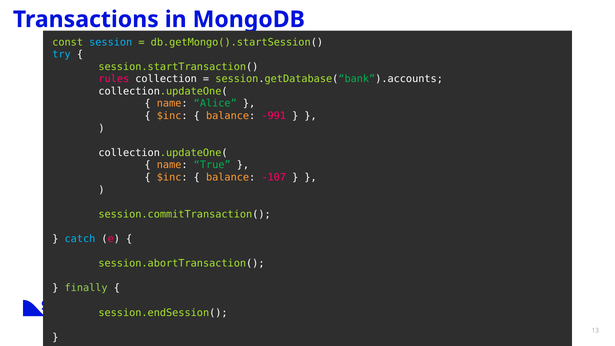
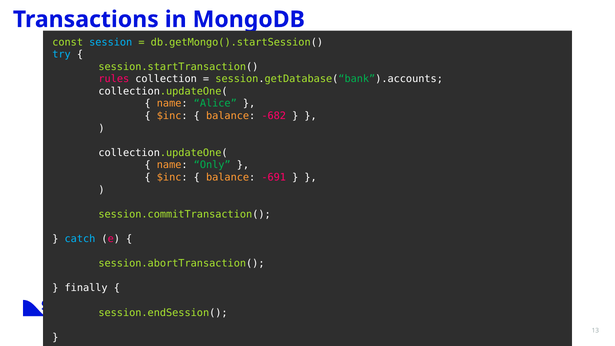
-991: -991 -> -682 (274, 116)
True: True -> Only (212, 165)
-107: -107 -> -691 (274, 177)
finally colour: light green -> white (86, 288)
